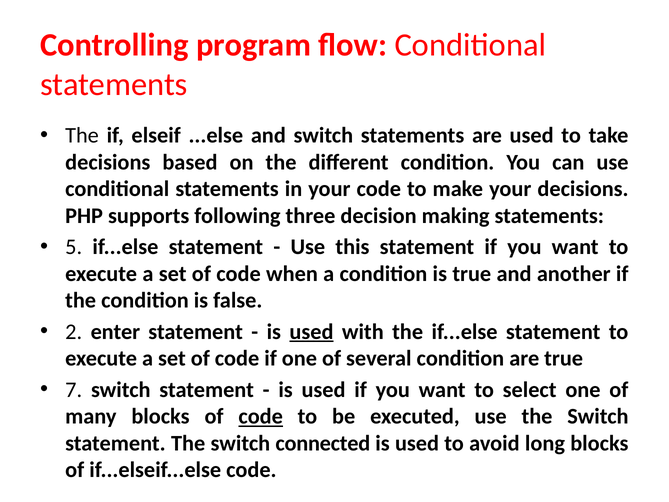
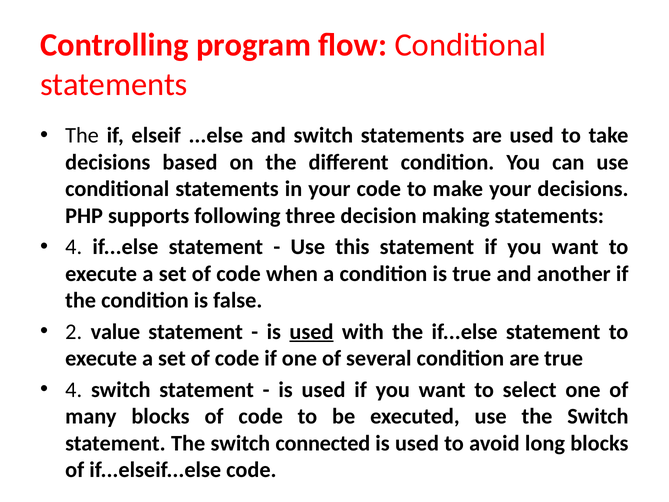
5: 5 -> 4 (74, 247)
enter: enter -> value (115, 332)
7: 7 -> 4 (74, 390)
code underline: present -> none (261, 416)
